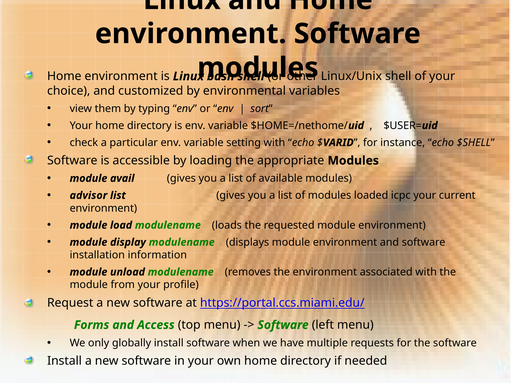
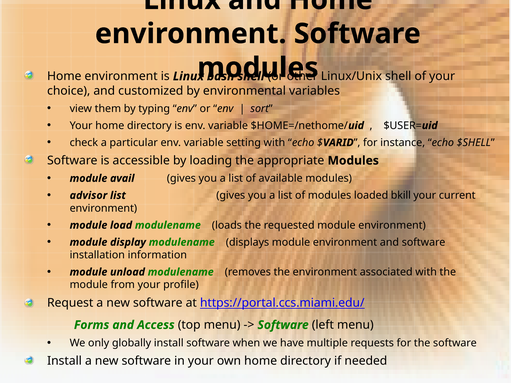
icpc: icpc -> bkill (401, 196)
